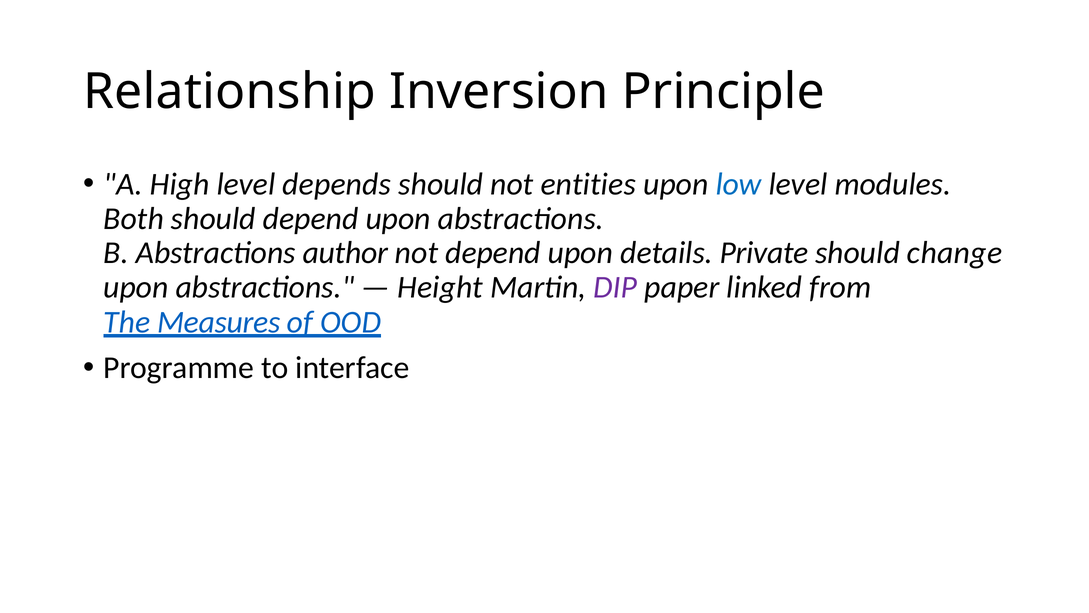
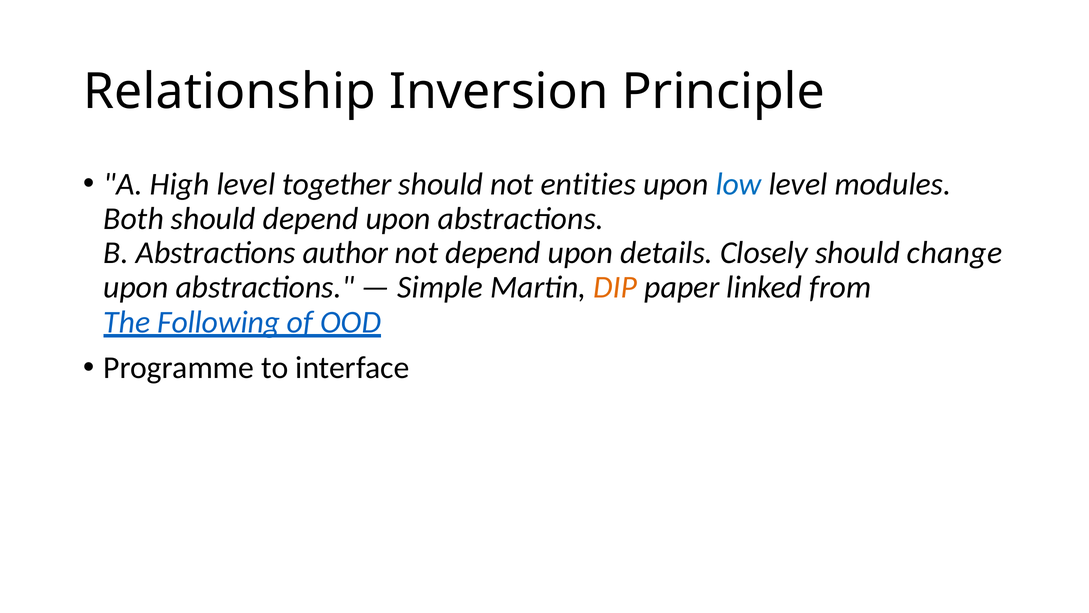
depends: depends -> together (337, 184)
Private: Private -> Closely (764, 253)
Height: Height -> Simple (440, 287)
DIP colour: purple -> orange (615, 287)
Measures: Measures -> Following (219, 322)
